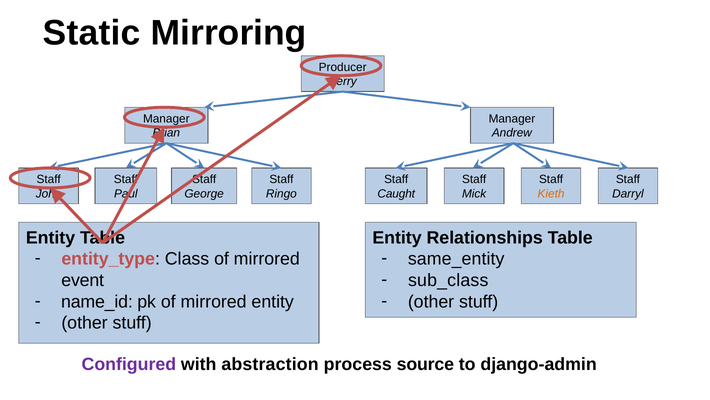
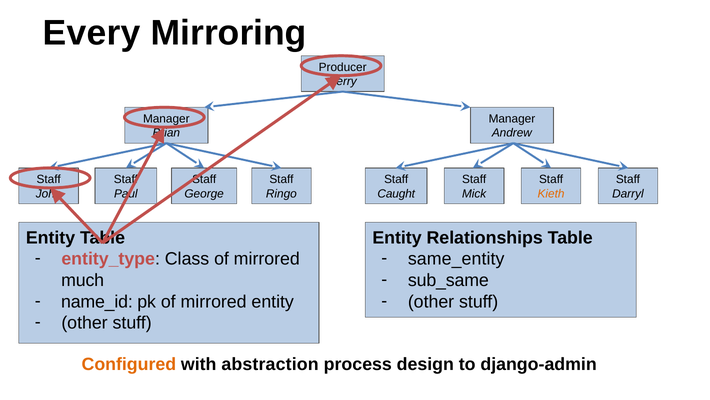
Static: Static -> Every (92, 33)
sub_class: sub_class -> sub_same (448, 280)
event: event -> much (83, 280)
Configured colour: purple -> orange (129, 364)
source: source -> design (425, 364)
